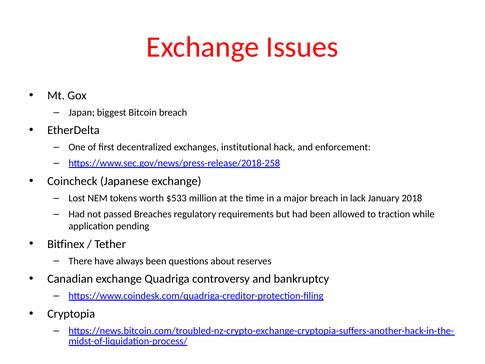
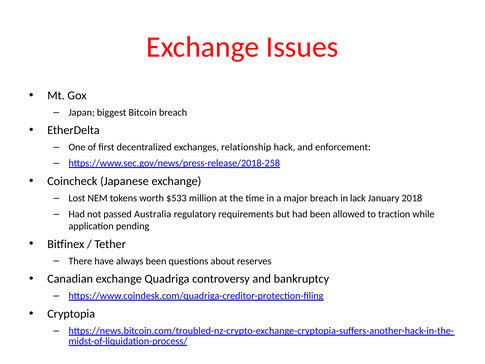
institutional: institutional -> relationship (246, 147)
Breaches: Breaches -> Australia (153, 214)
